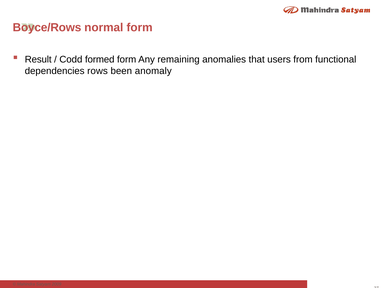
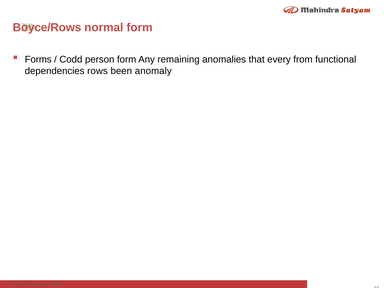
Result: Result -> Forms (38, 59)
formed: formed -> person (100, 59)
users: users -> every (279, 59)
